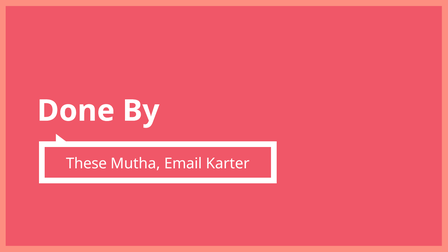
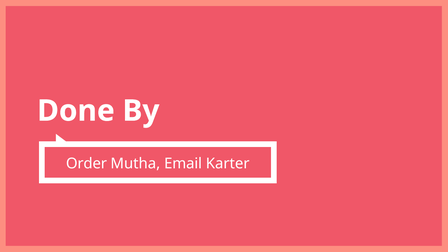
These: These -> Order (86, 163)
